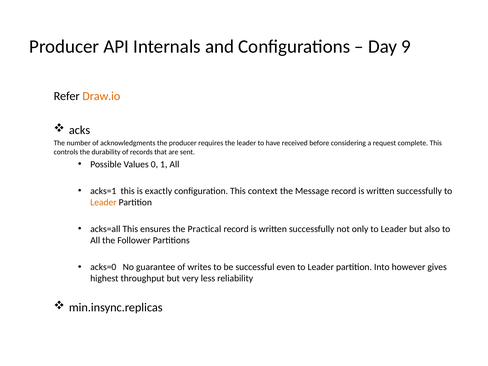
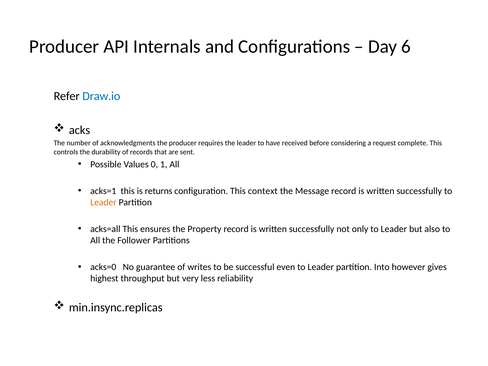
9: 9 -> 6 (406, 46)
Draw.io colour: orange -> blue (101, 96)
exactly: exactly -> returns (159, 191)
Practical: Practical -> Property (204, 229)
